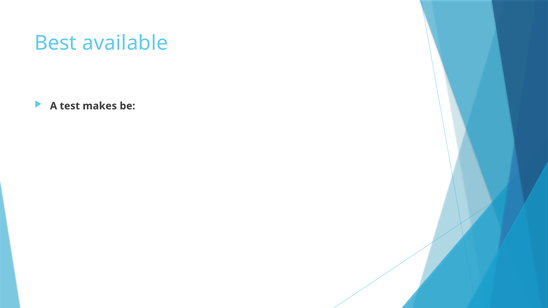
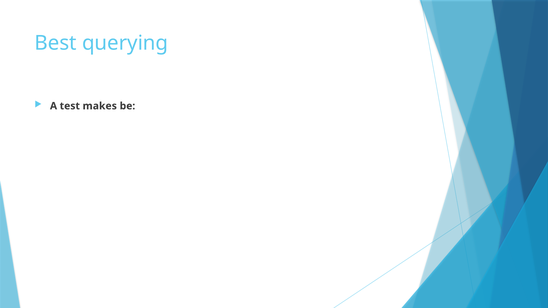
available: available -> querying (125, 43)
